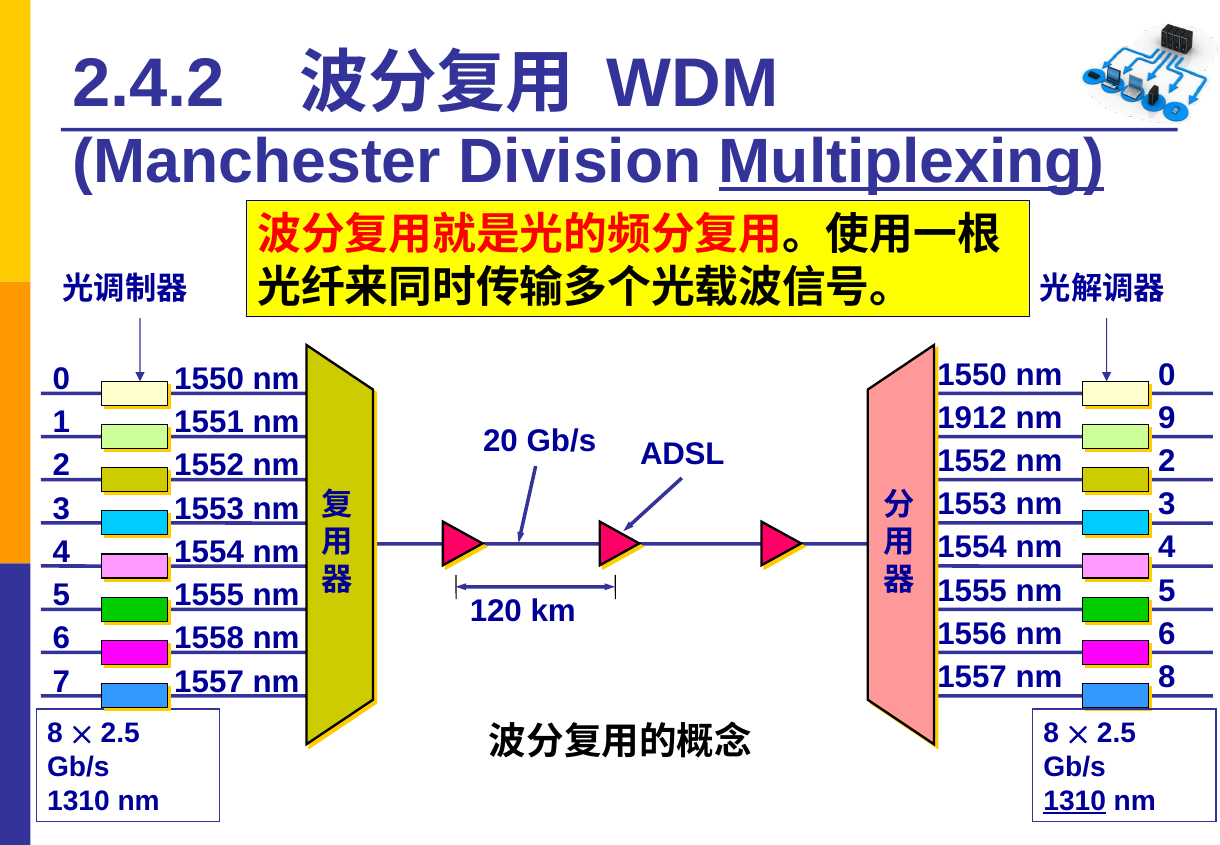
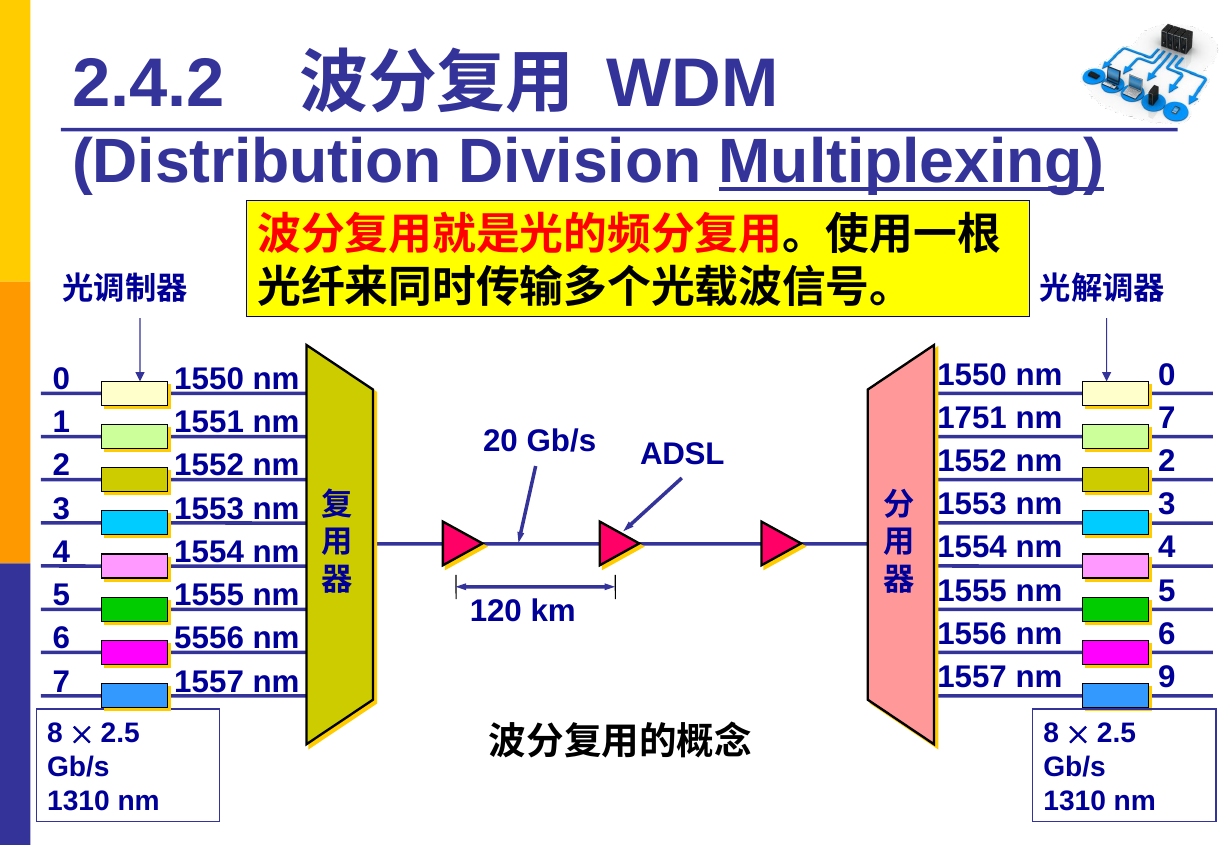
Manchester: Manchester -> Distribution (257, 162)
1912: 1912 -> 1751 (972, 418)
9: 9 -> 7 (1167, 418)
1558: 1558 -> 5556 (209, 638)
8: 8 -> 9 (1167, 677)
1310 underline: present -> none (1075, 801)
